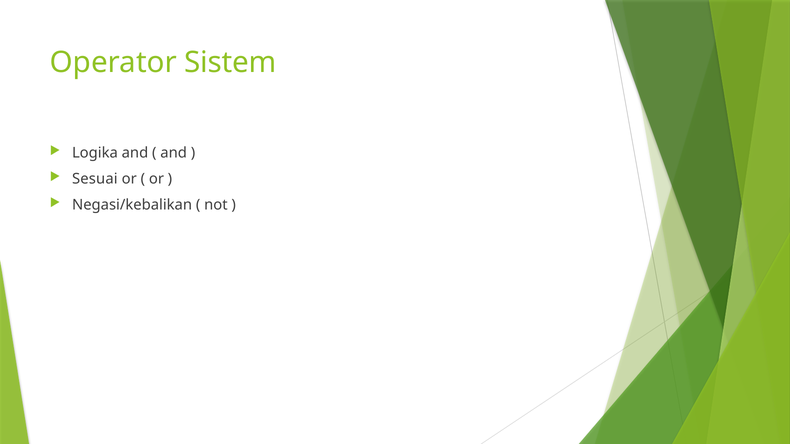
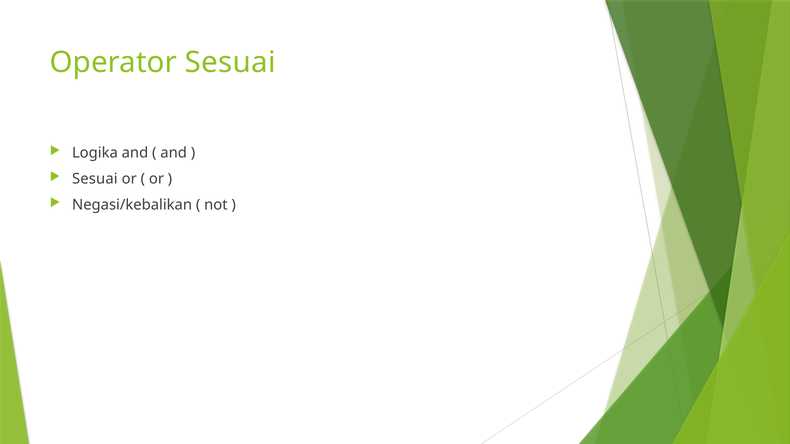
Operator Sistem: Sistem -> Sesuai (230, 62)
